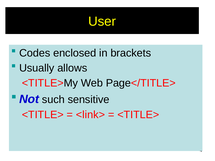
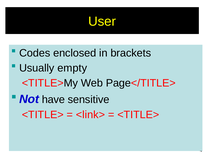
allows: allows -> empty (72, 68)
such: such -> have (53, 100)
